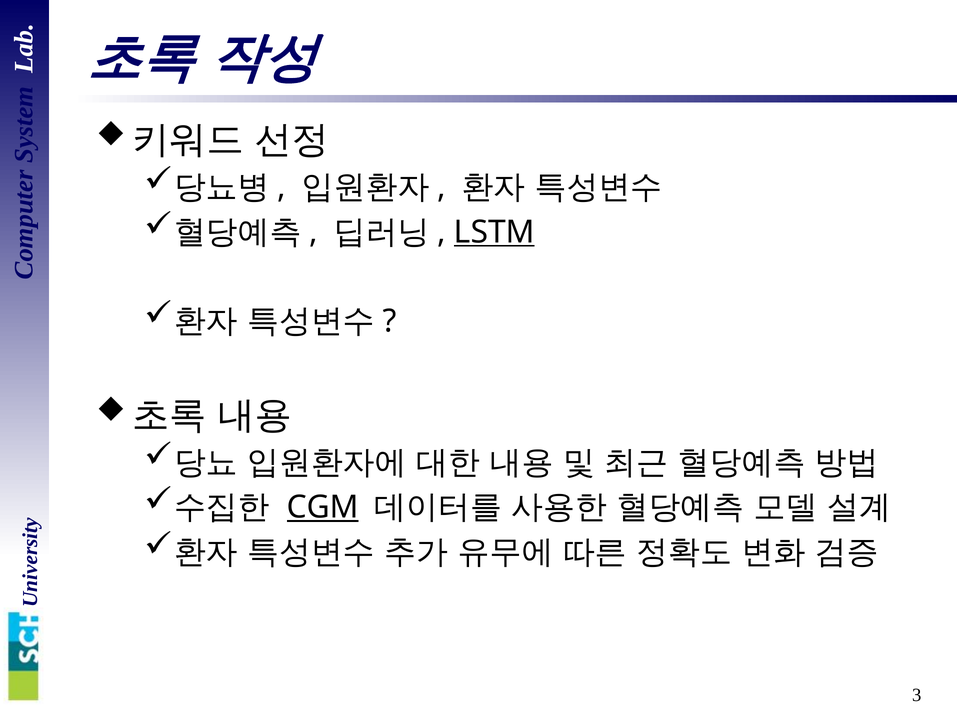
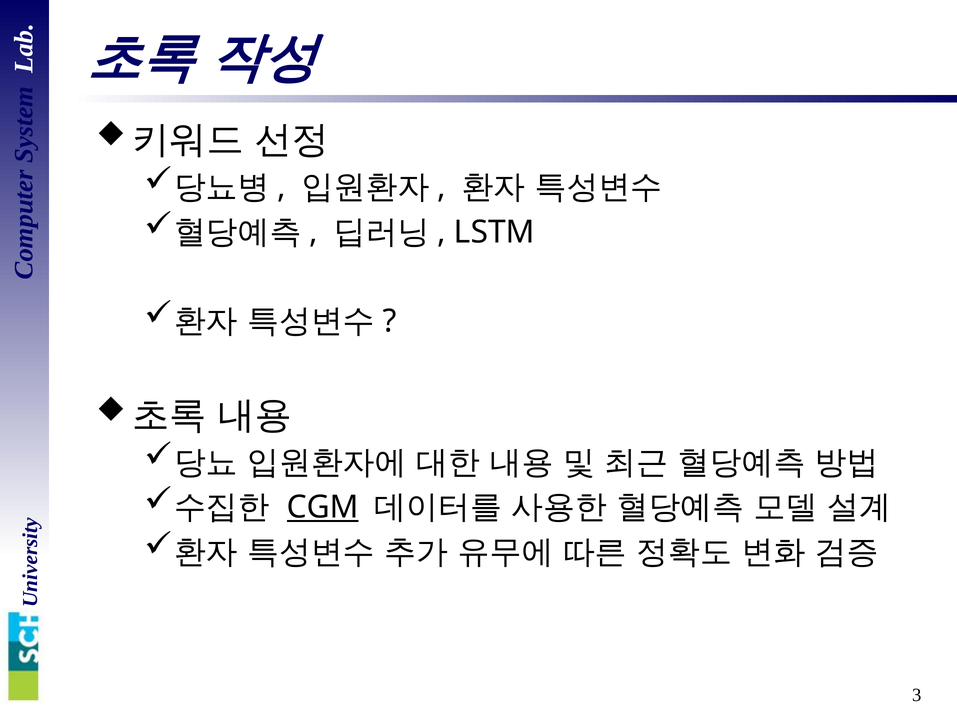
LSTM underline: present -> none (494, 232)
